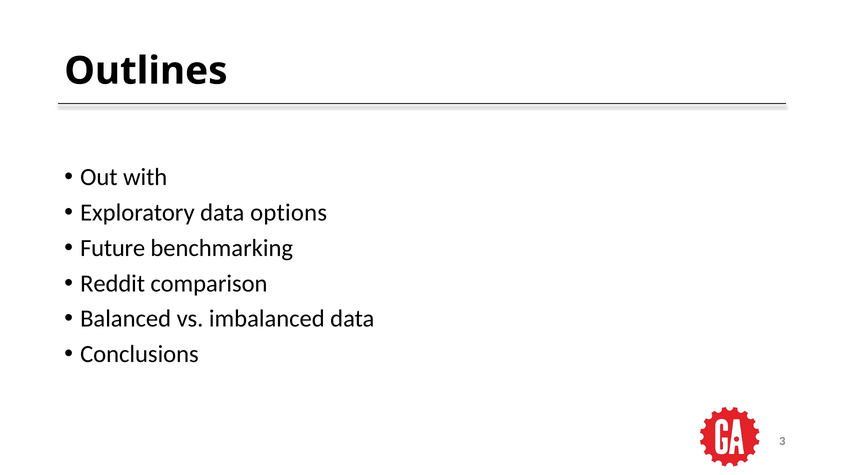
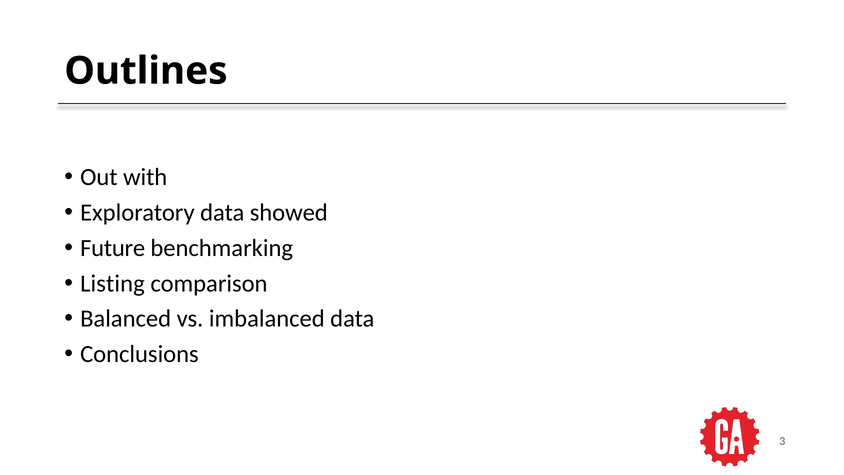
options: options -> showed (289, 212)
Reddit: Reddit -> Listing (112, 283)
